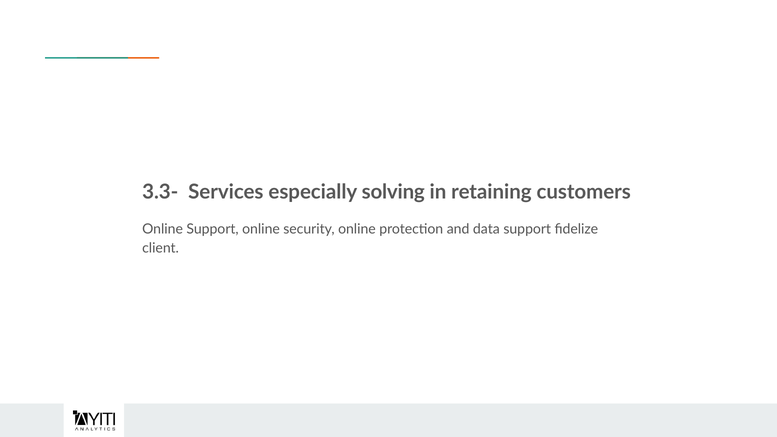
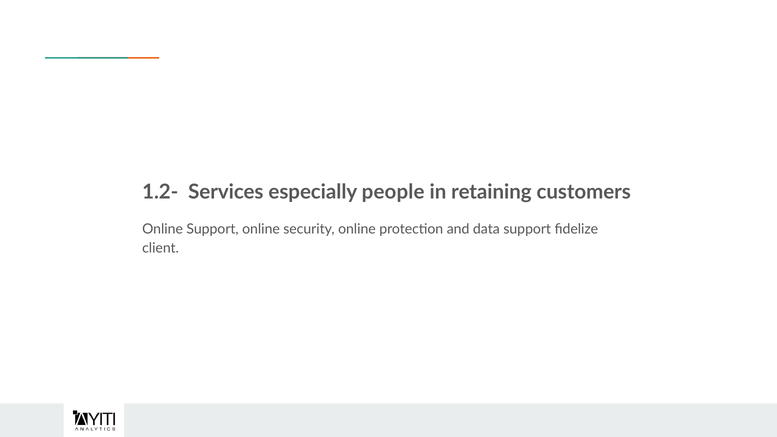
3.3-: 3.3- -> 1.2- (160, 192)
solving: solving -> people (393, 192)
